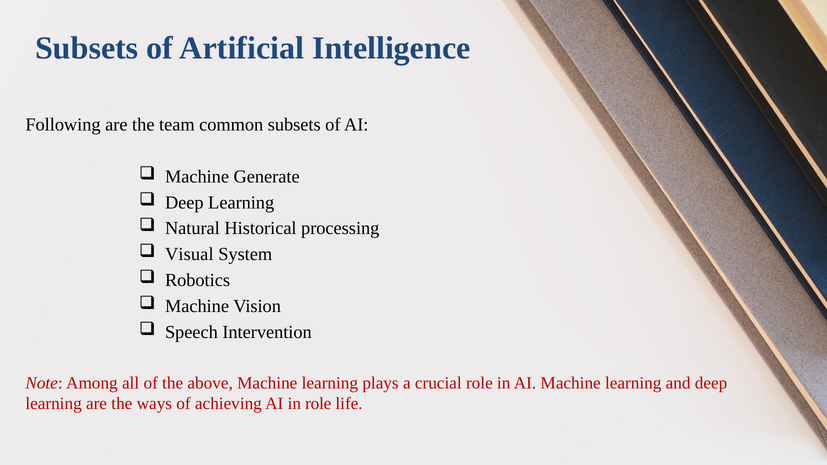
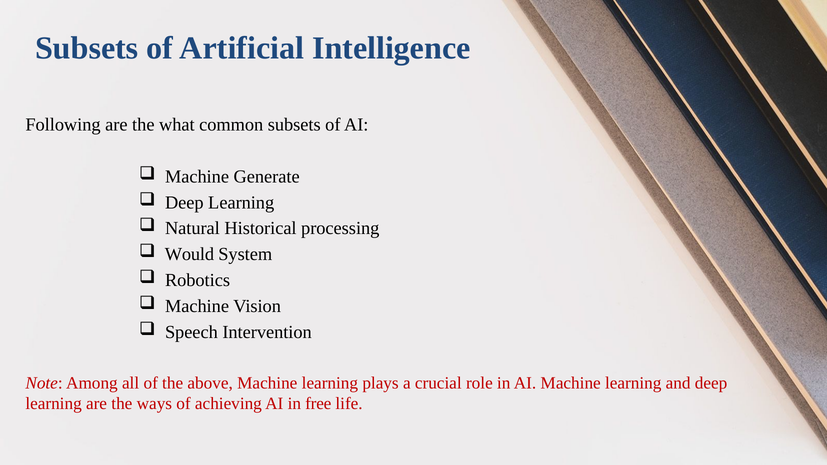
team: team -> what (177, 125)
Visual: Visual -> Would (189, 254)
in role: role -> free (318, 404)
